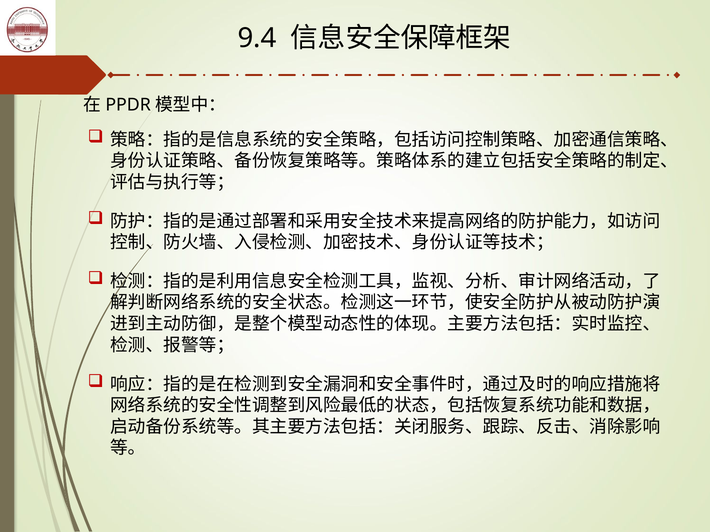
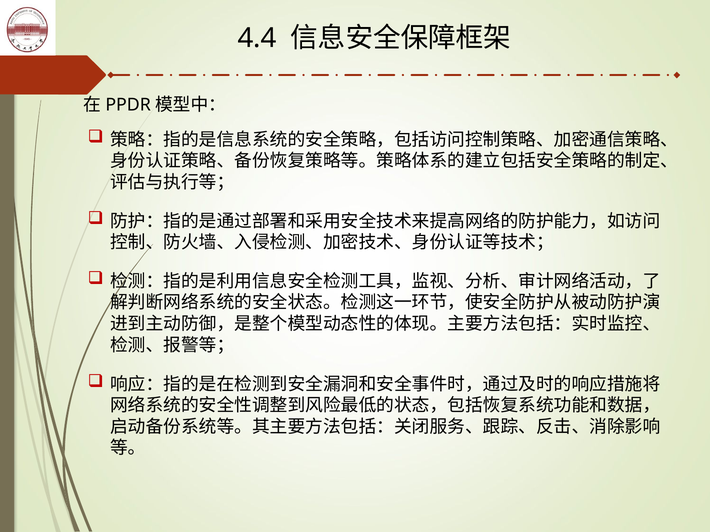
9.4: 9.4 -> 4.4 (257, 38)
